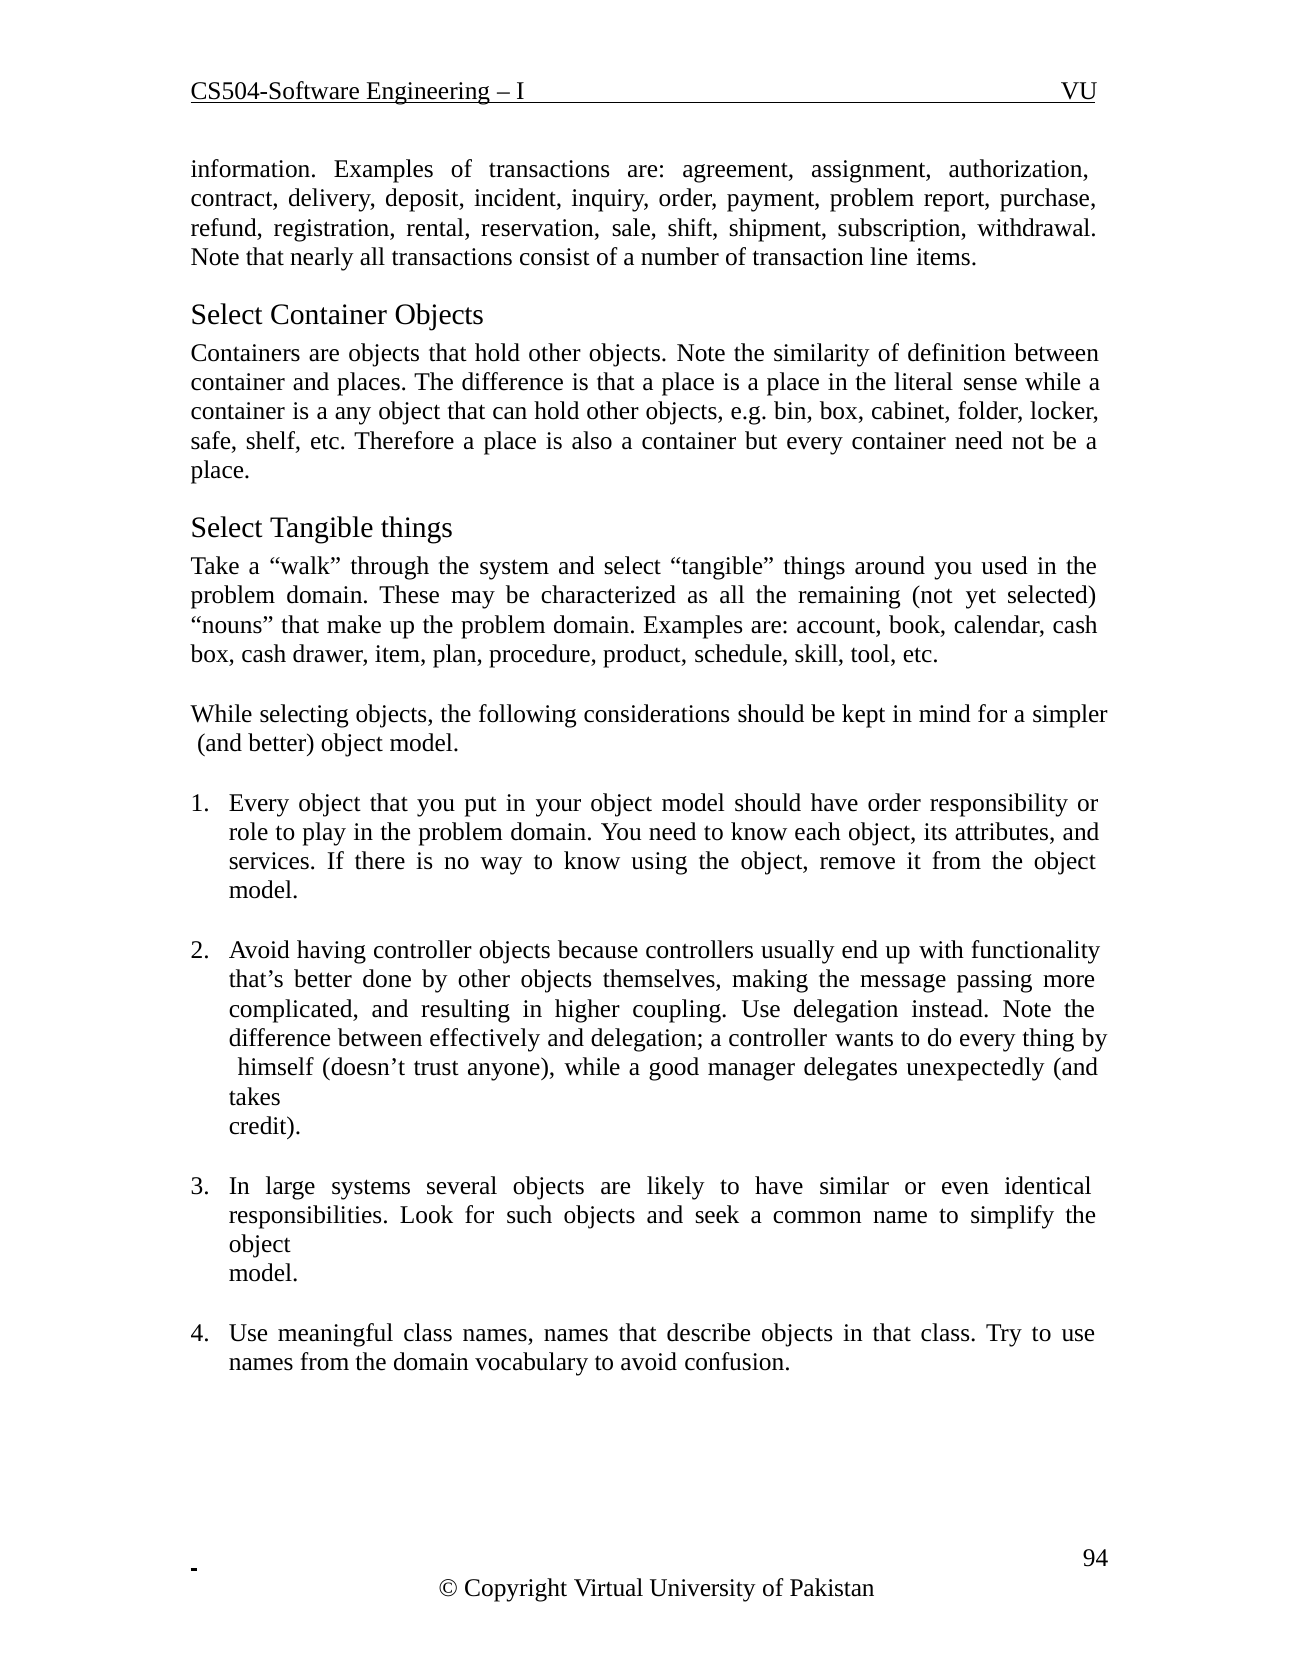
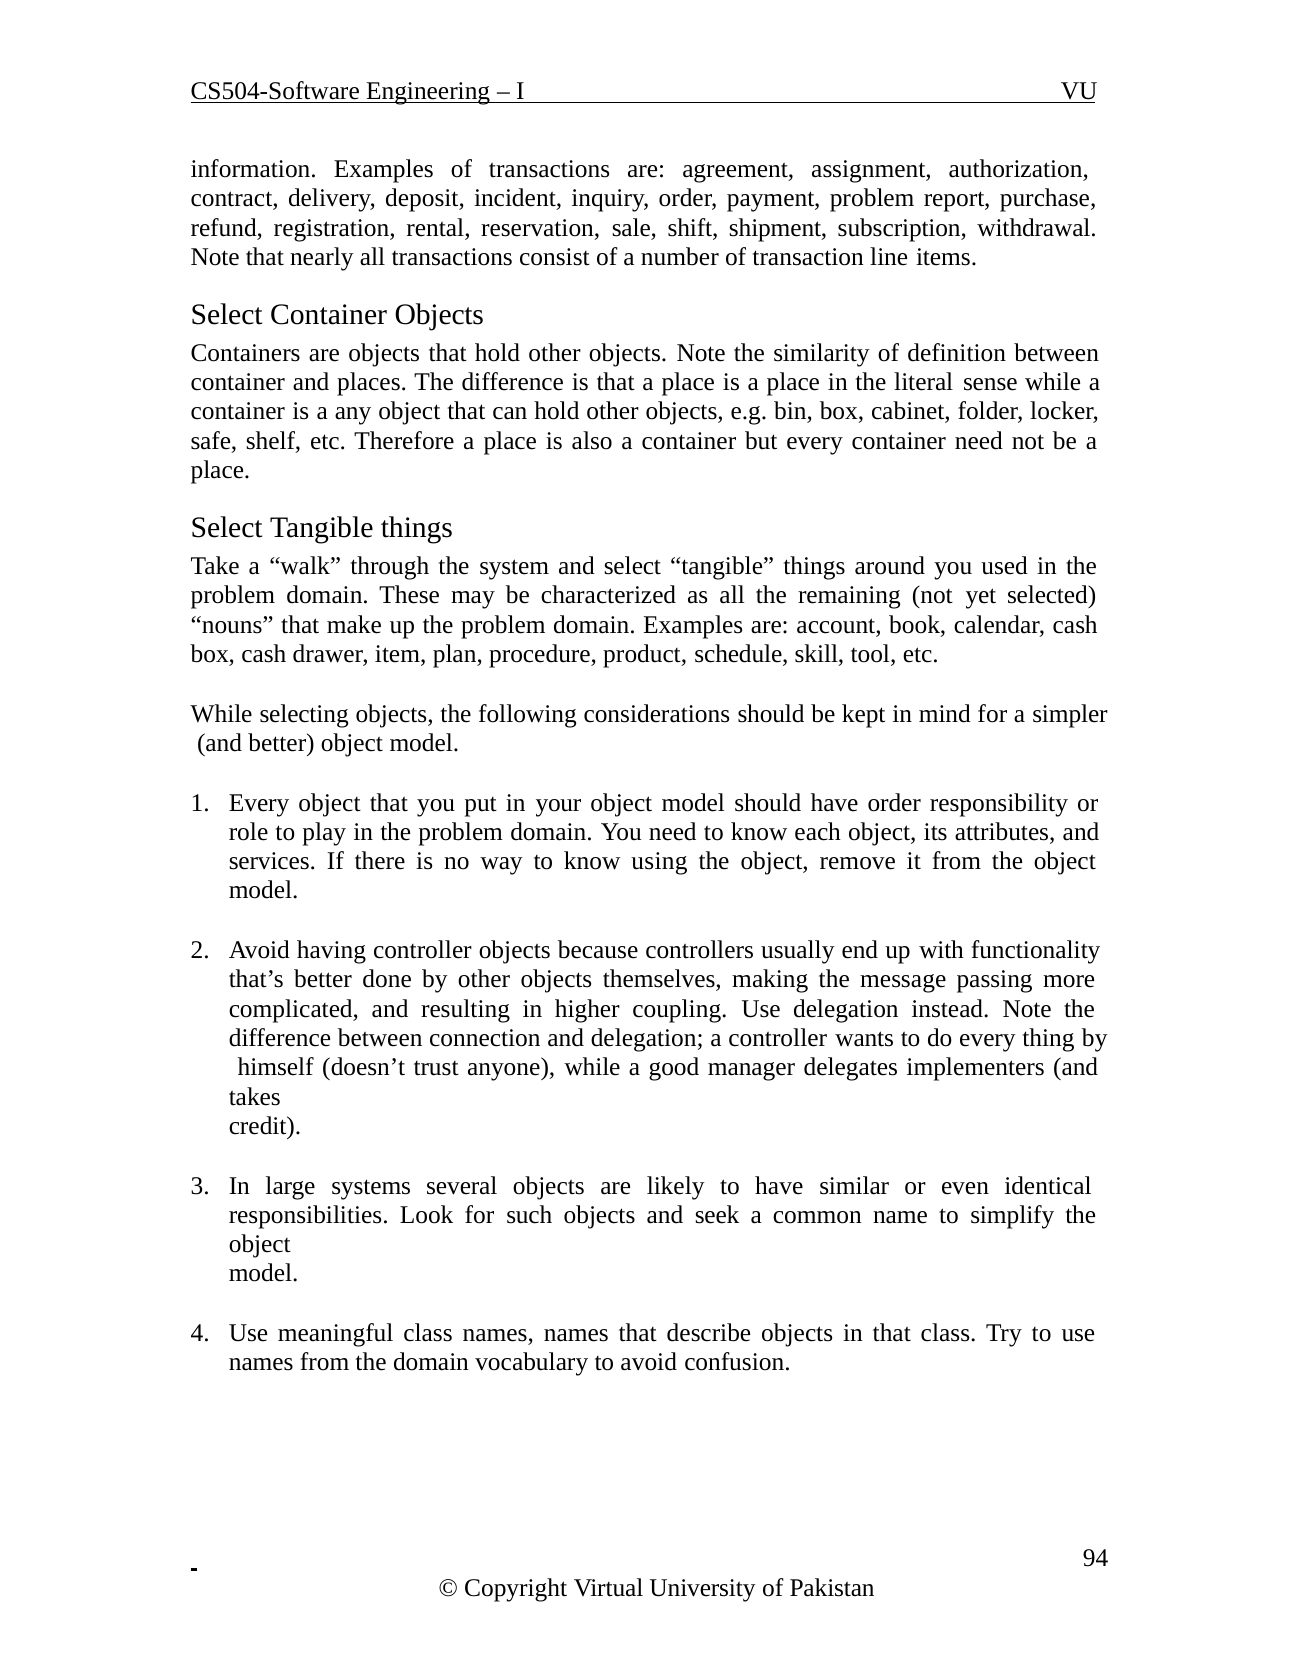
effectively: effectively -> connection (485, 1038)
unexpectedly: unexpectedly -> implementers (976, 1067)
